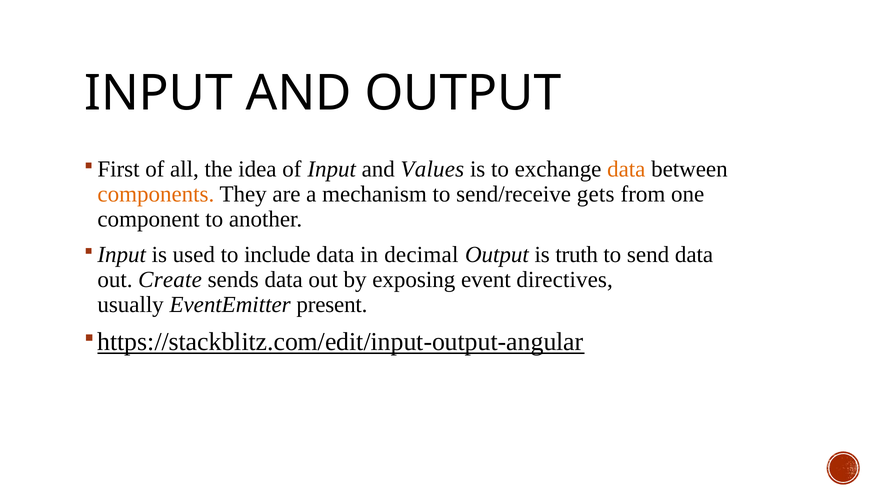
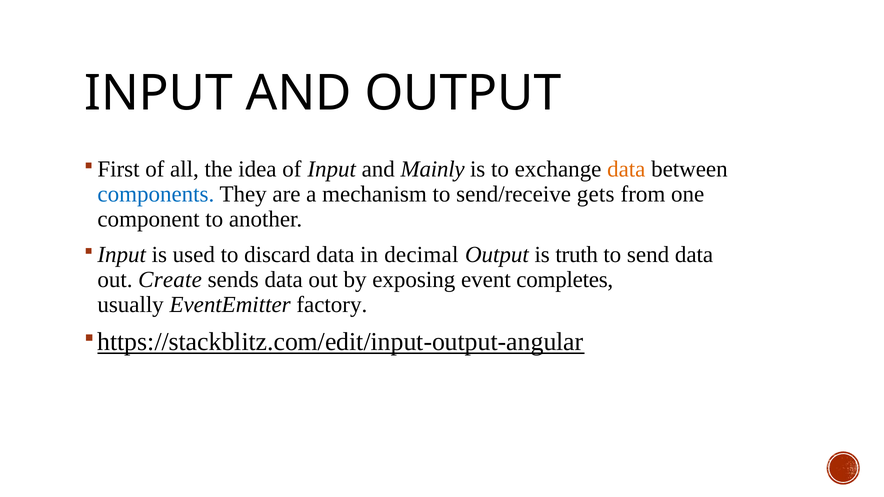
Values: Values -> Mainly (433, 169)
components colour: orange -> blue (156, 194)
include: include -> discard (277, 255)
directives: directives -> completes (565, 280)
present: present -> factory (332, 305)
